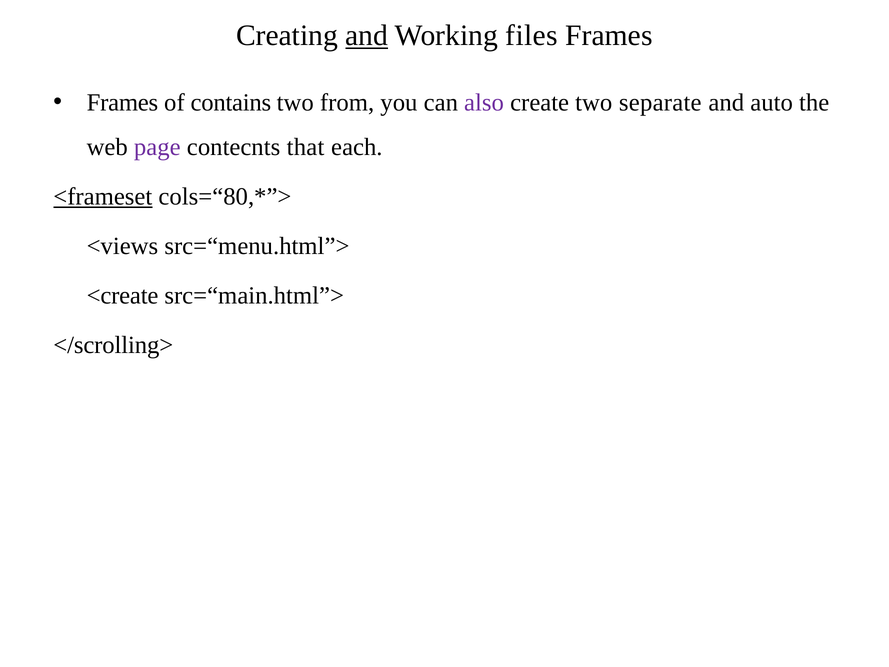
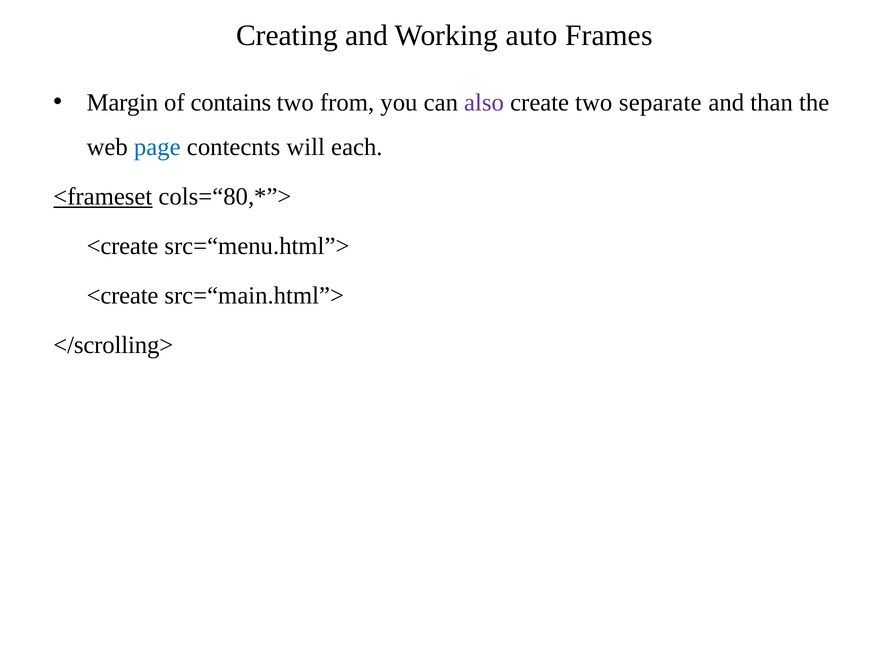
and underline: present -> none (367, 35)
files: files -> auto (532, 35)
Frames: Frames -> Margin (122, 103)
auto: auto -> than (772, 103)
page colour: purple -> blue (157, 147)
that: that -> will (306, 147)
<views: <views -> <create (123, 246)
